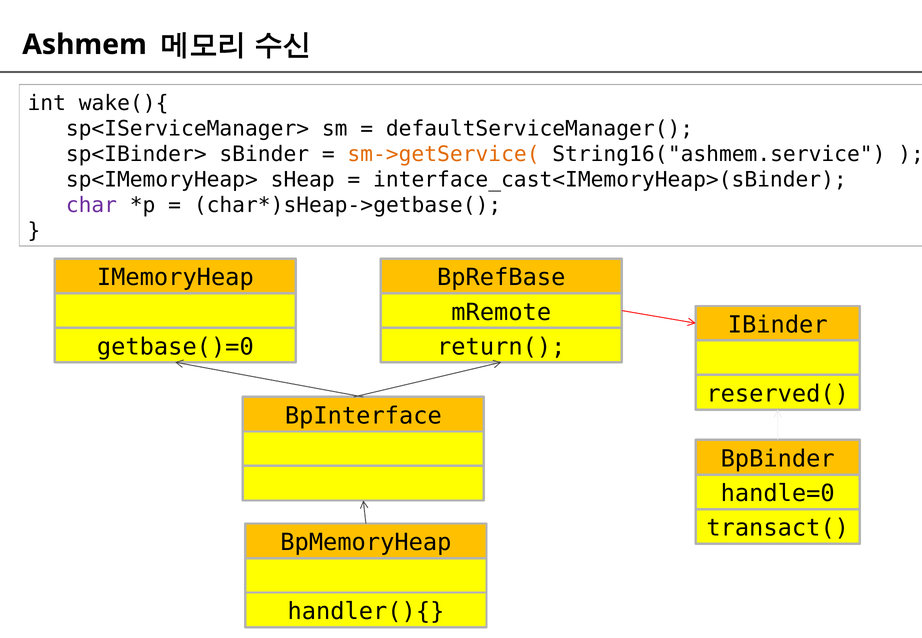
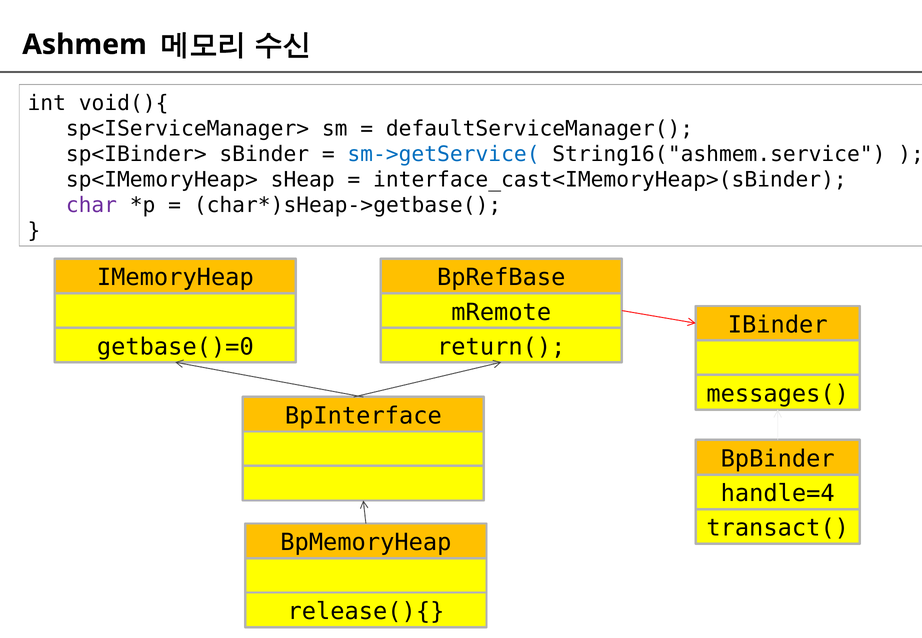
wake(){: wake(){ -> void(){ (124, 103)
sm->getService( colour: orange -> blue (444, 154)
reserved(: reserved( -> messages( (778, 394)
handle=0: handle=0 -> handle=4 (778, 494)
handler(){: handler(){ -> release(){ (366, 612)
